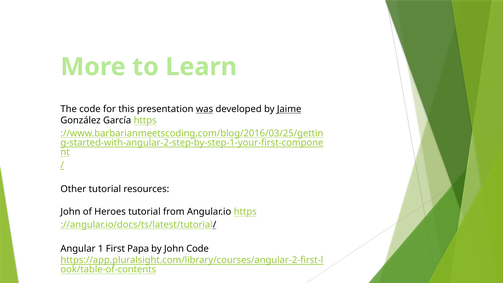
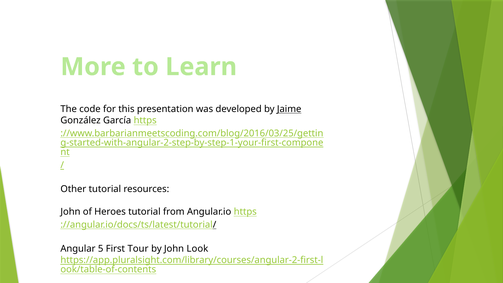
was underline: present -> none (205, 109)
1: 1 -> 5 (101, 249)
Papa: Papa -> Tour (138, 249)
John Code: Code -> Look (197, 249)
